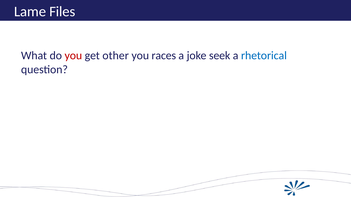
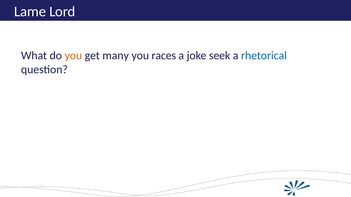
Files: Files -> Lord (62, 12)
you colour: red -> orange (73, 56)
other: other -> many (116, 56)
